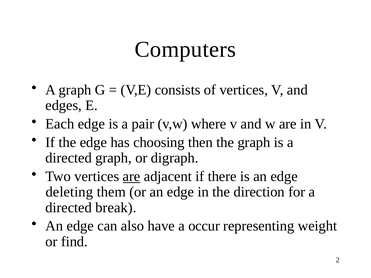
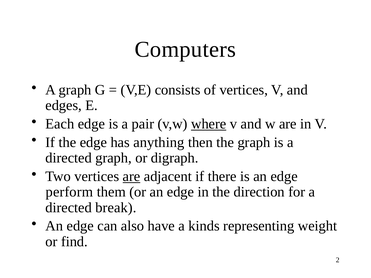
where underline: none -> present (209, 124)
choosing: choosing -> anything (159, 142)
deleting: deleting -> perform (69, 192)
occur: occur -> kinds (204, 226)
